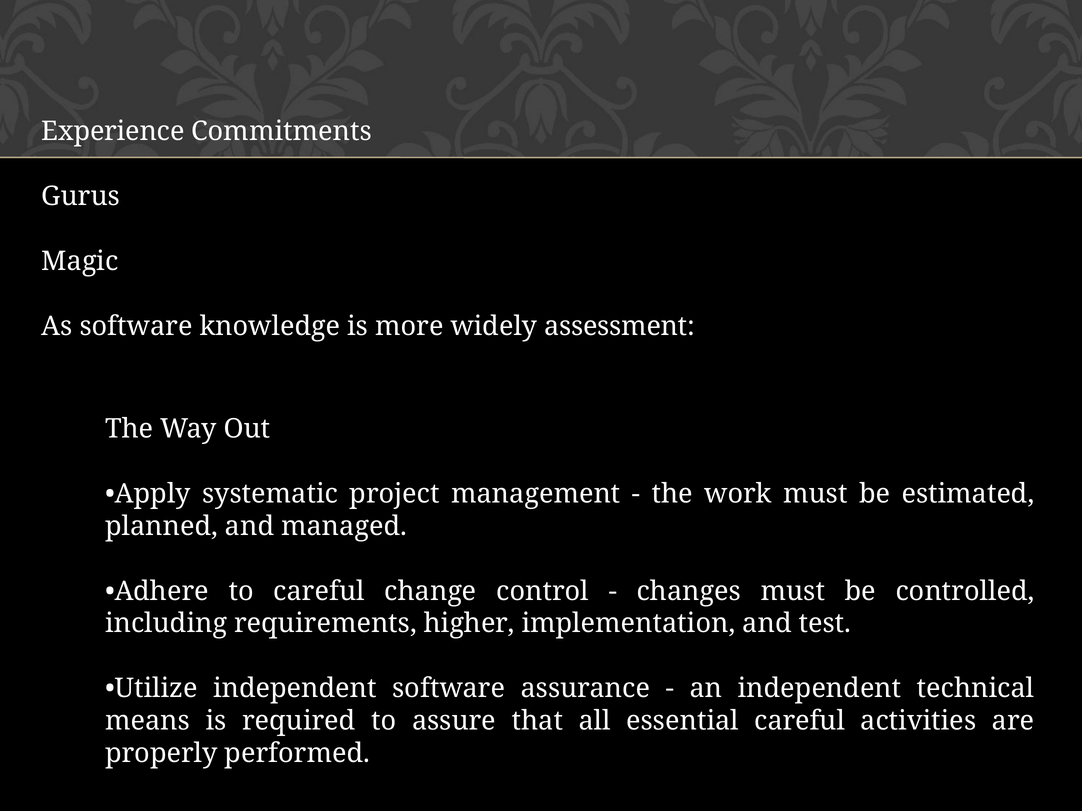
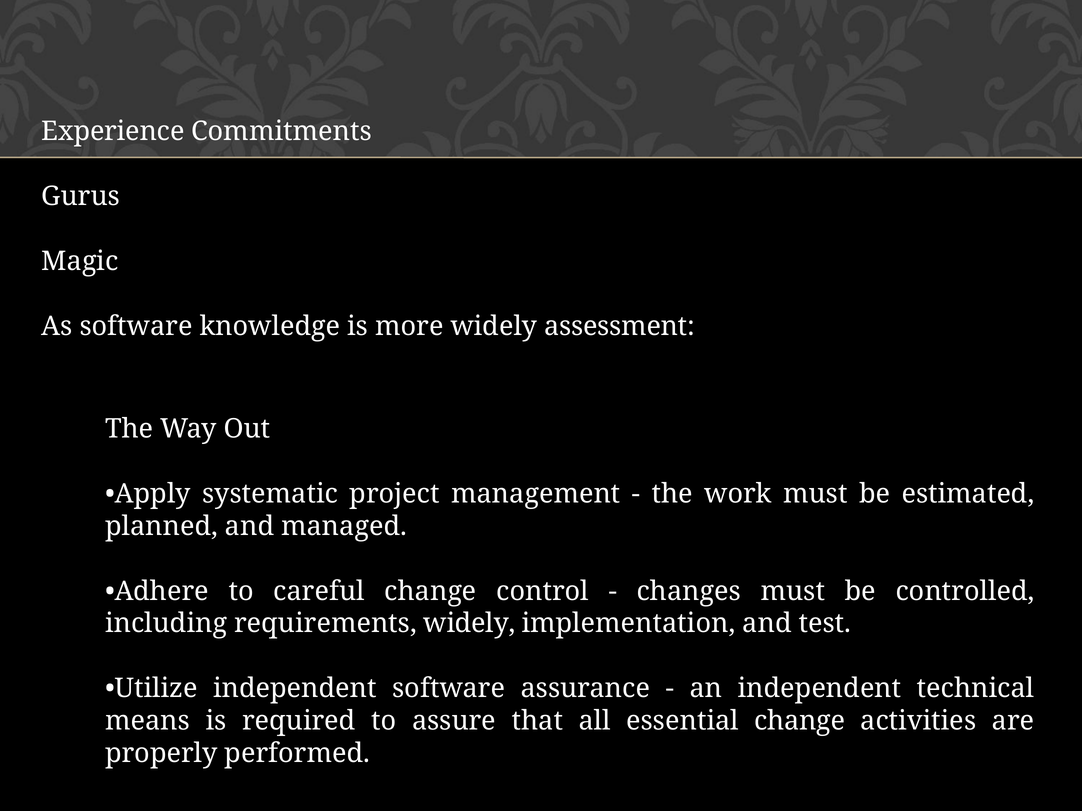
requirements higher: higher -> widely (469, 624)
essential careful: careful -> change (800, 721)
